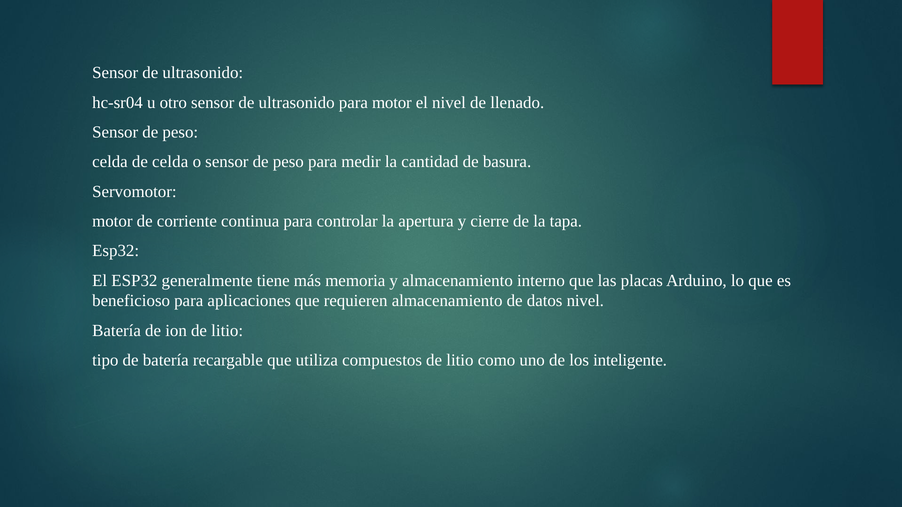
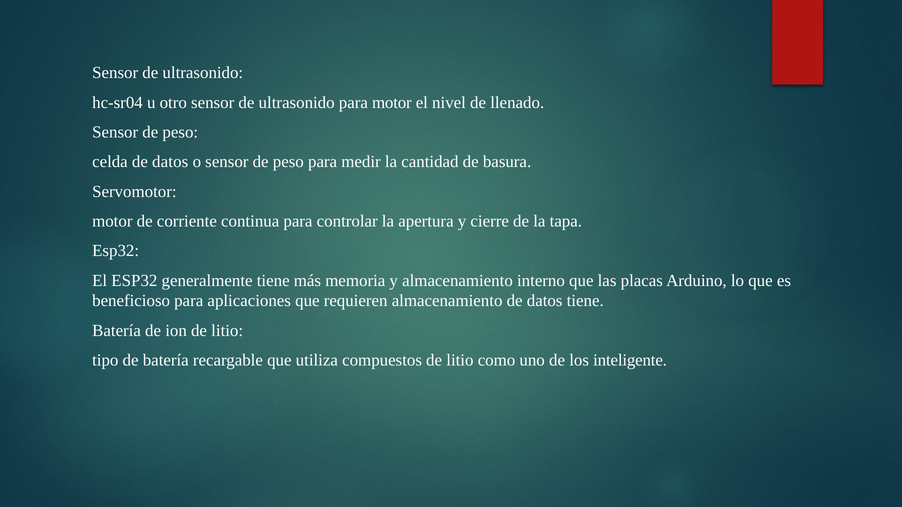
celda de celda: celda -> datos (170, 162)
datos nivel: nivel -> tiene (585, 301)
